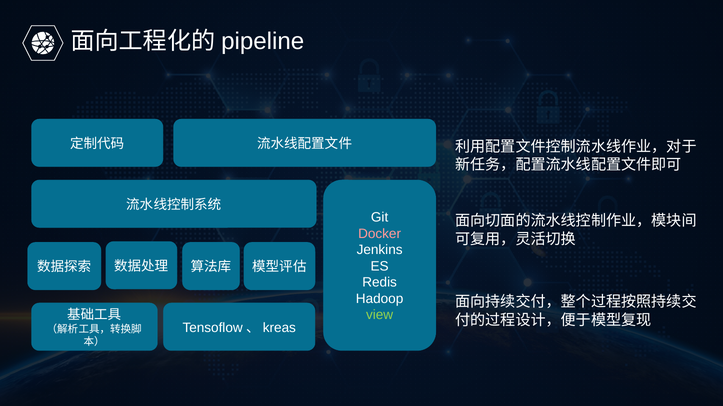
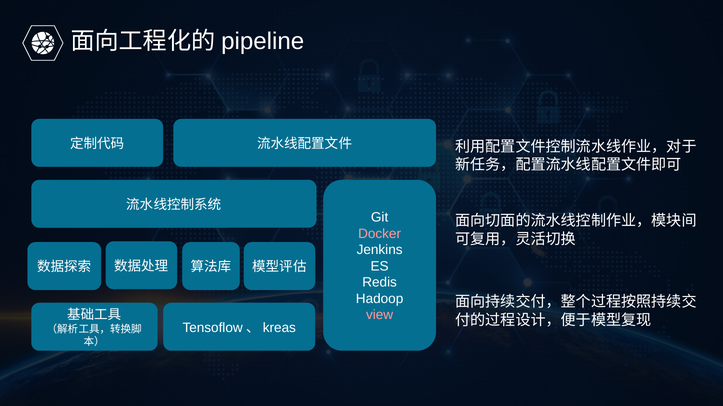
view colour: light green -> pink (380, 315)
